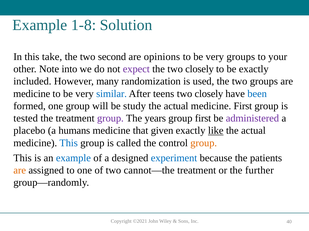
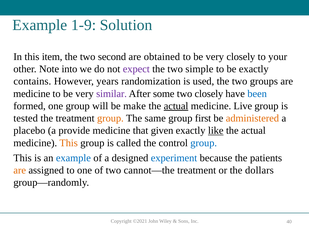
1-8: 1-8 -> 1-9 (84, 25)
take: take -> item (52, 57)
opinions: opinions -> obtained (162, 57)
very groups: groups -> closely (241, 57)
the two closely: closely -> simple (199, 69)
included: included -> contains (32, 82)
many: many -> years (107, 82)
similar colour: blue -> purple (112, 94)
teens: teens -> some (164, 94)
study: study -> make (135, 106)
actual underline: none -> present (176, 106)
medicine First: First -> Live (243, 106)
group colour: purple -> orange (110, 119)
years: years -> same (155, 119)
administered colour: purple -> orange (252, 119)
humans: humans -> provide (74, 131)
This colour: blue -> orange (69, 143)
group colour: orange -> blue (204, 143)
further: further -> dollars (259, 171)
